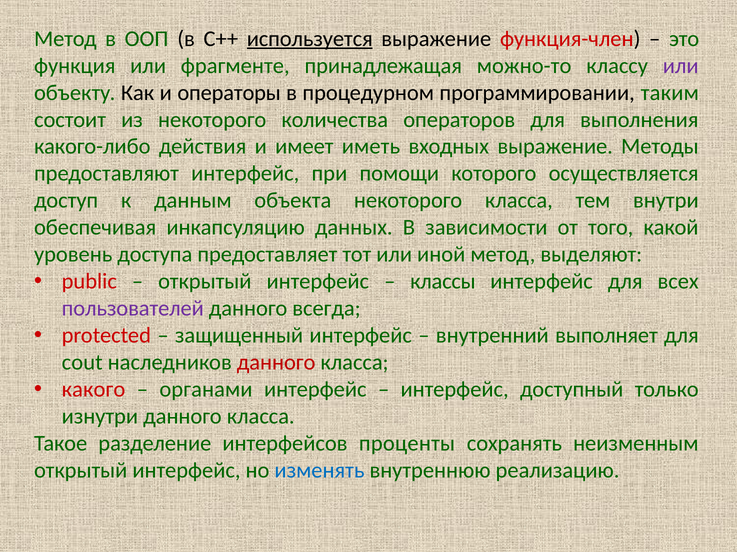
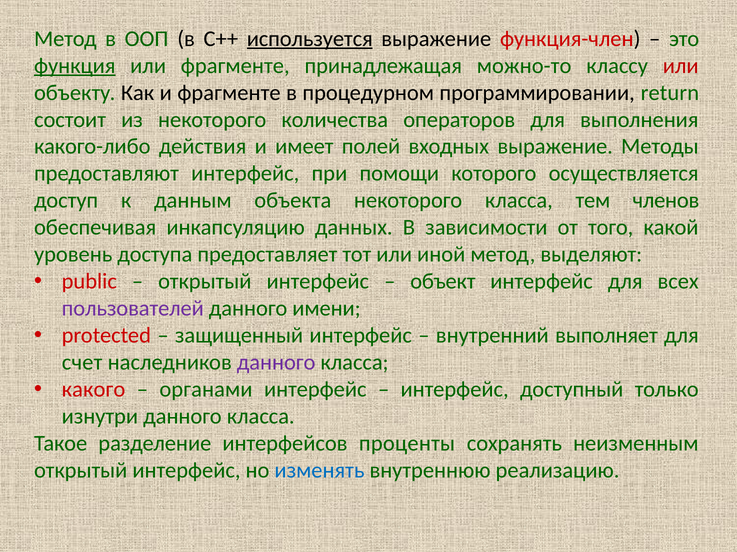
функция underline: none -> present (75, 66)
или colour: purple -> red (681, 66)
и операторы: операторы -> фрагменте (229, 93)
таким: таким -> return (670, 93)
иметь: иметь -> полей (371, 147)
внутри: внутри -> членов (666, 201)
классы: классы -> объект (443, 282)
всегда: всегда -> имени (327, 309)
cout: cout -> счет (82, 363)
данного colour: red -> purple (276, 363)
